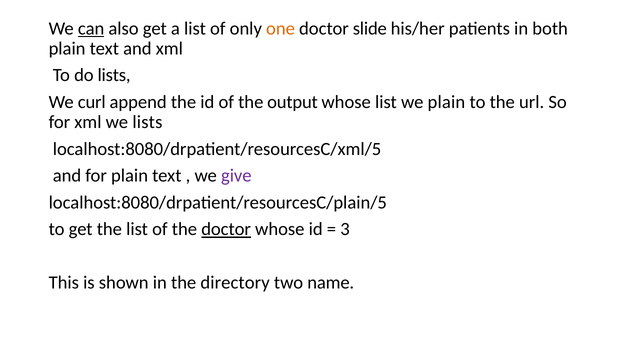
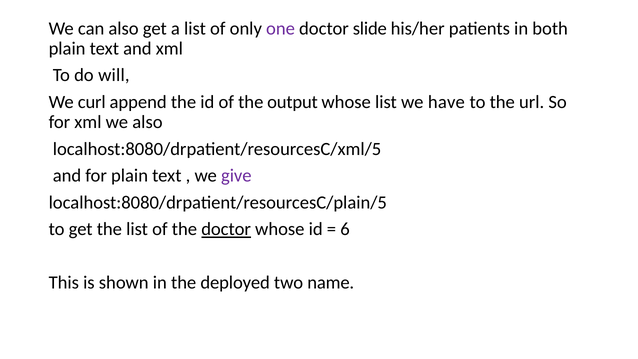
can underline: present -> none (91, 28)
one colour: orange -> purple (281, 28)
do lists: lists -> will (114, 75)
we plain: plain -> have (446, 102)
we lists: lists -> also (147, 122)
3: 3 -> 6 (345, 229)
directory: directory -> deployed (235, 283)
